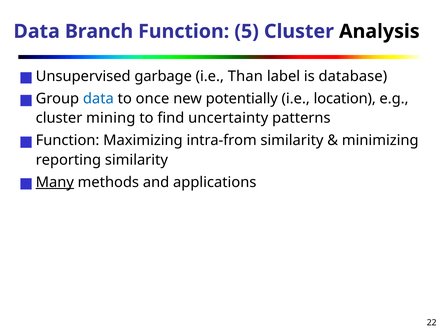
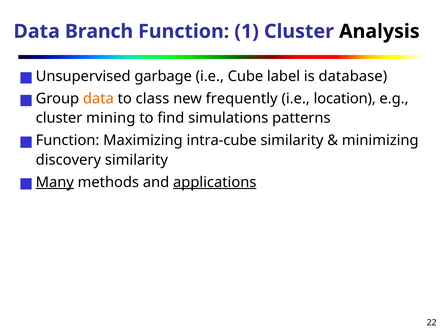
5: 5 -> 1 (247, 31)
Than: Than -> Cube (245, 76)
data colour: blue -> orange (98, 99)
once: once -> class (152, 99)
potentially: potentially -> frequently (242, 99)
uncertainty: uncertainty -> simulations (228, 118)
intra-from: intra-from -> intra-cube (222, 140)
reporting: reporting -> discovery (68, 160)
applications underline: none -> present (215, 182)
